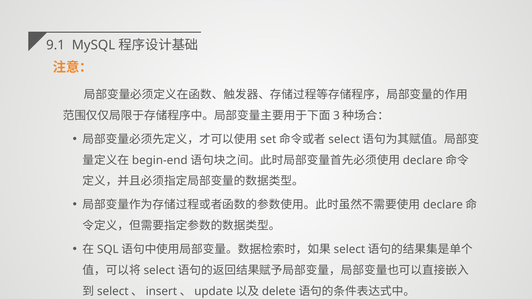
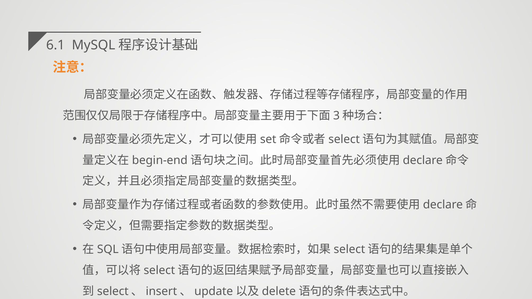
9.1: 9.1 -> 6.1 (56, 45)
